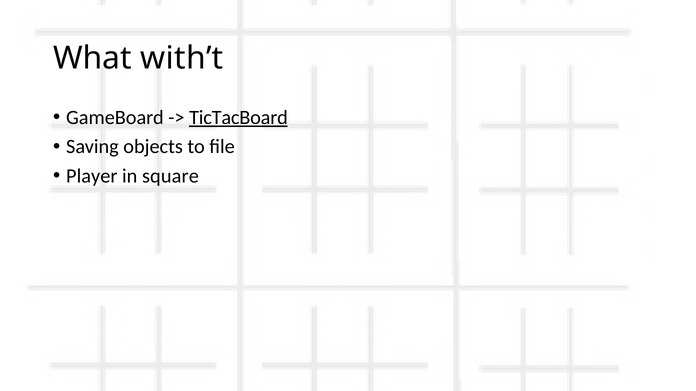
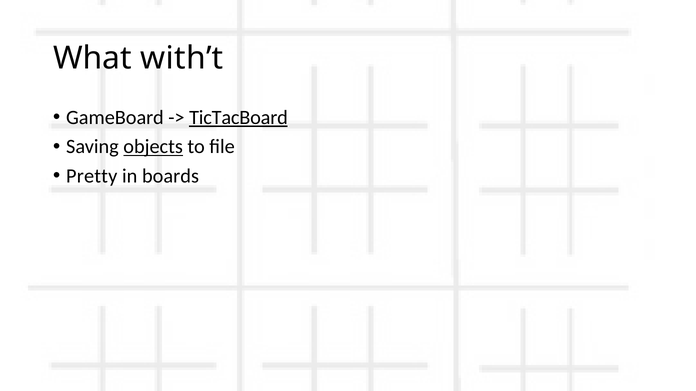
objects underline: none -> present (153, 147)
Player: Player -> Pretty (92, 176)
square: square -> boards (170, 176)
